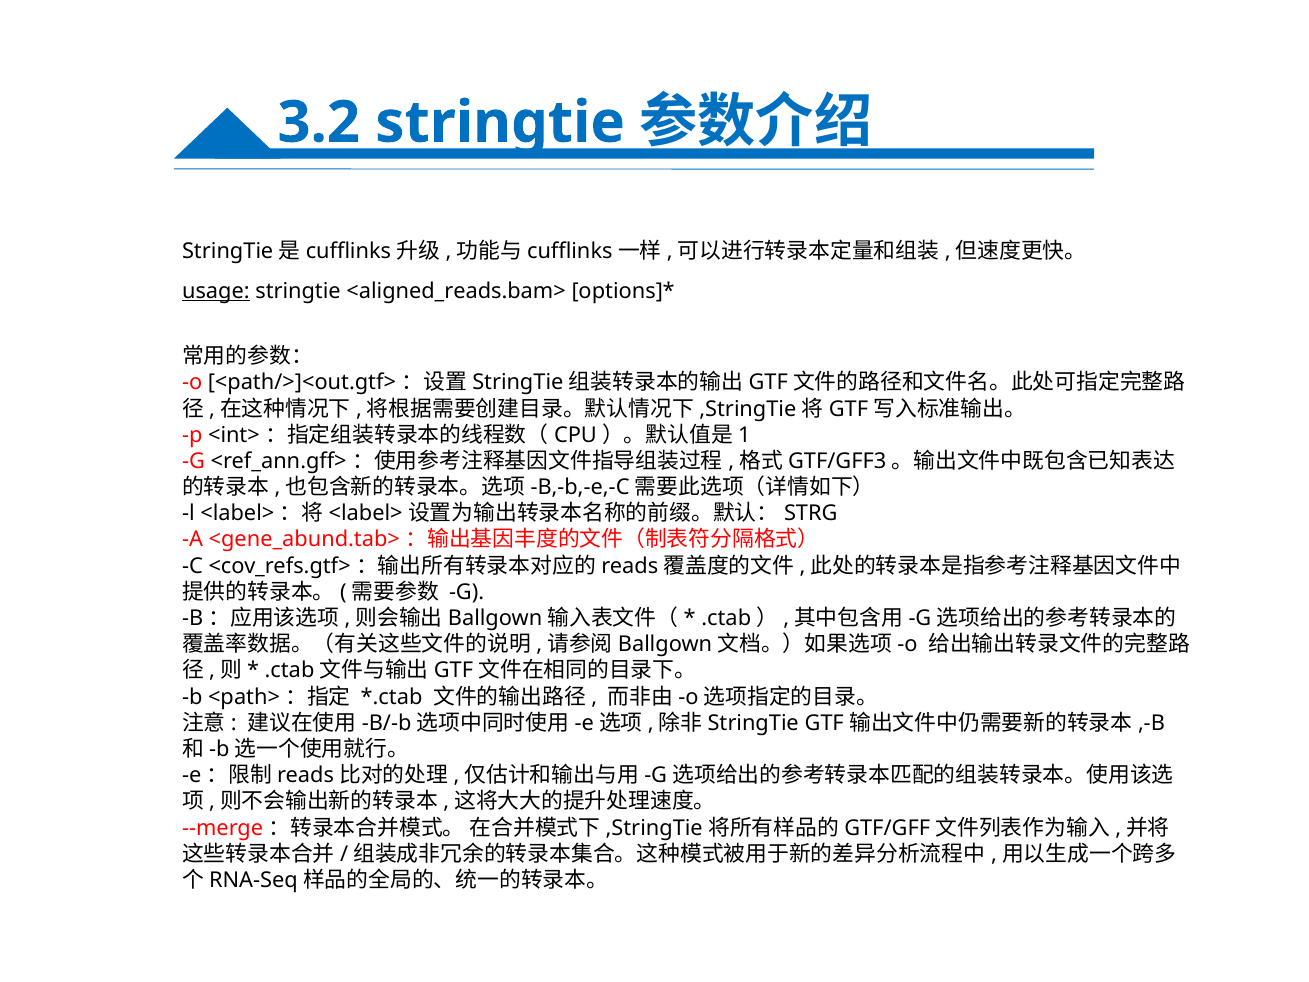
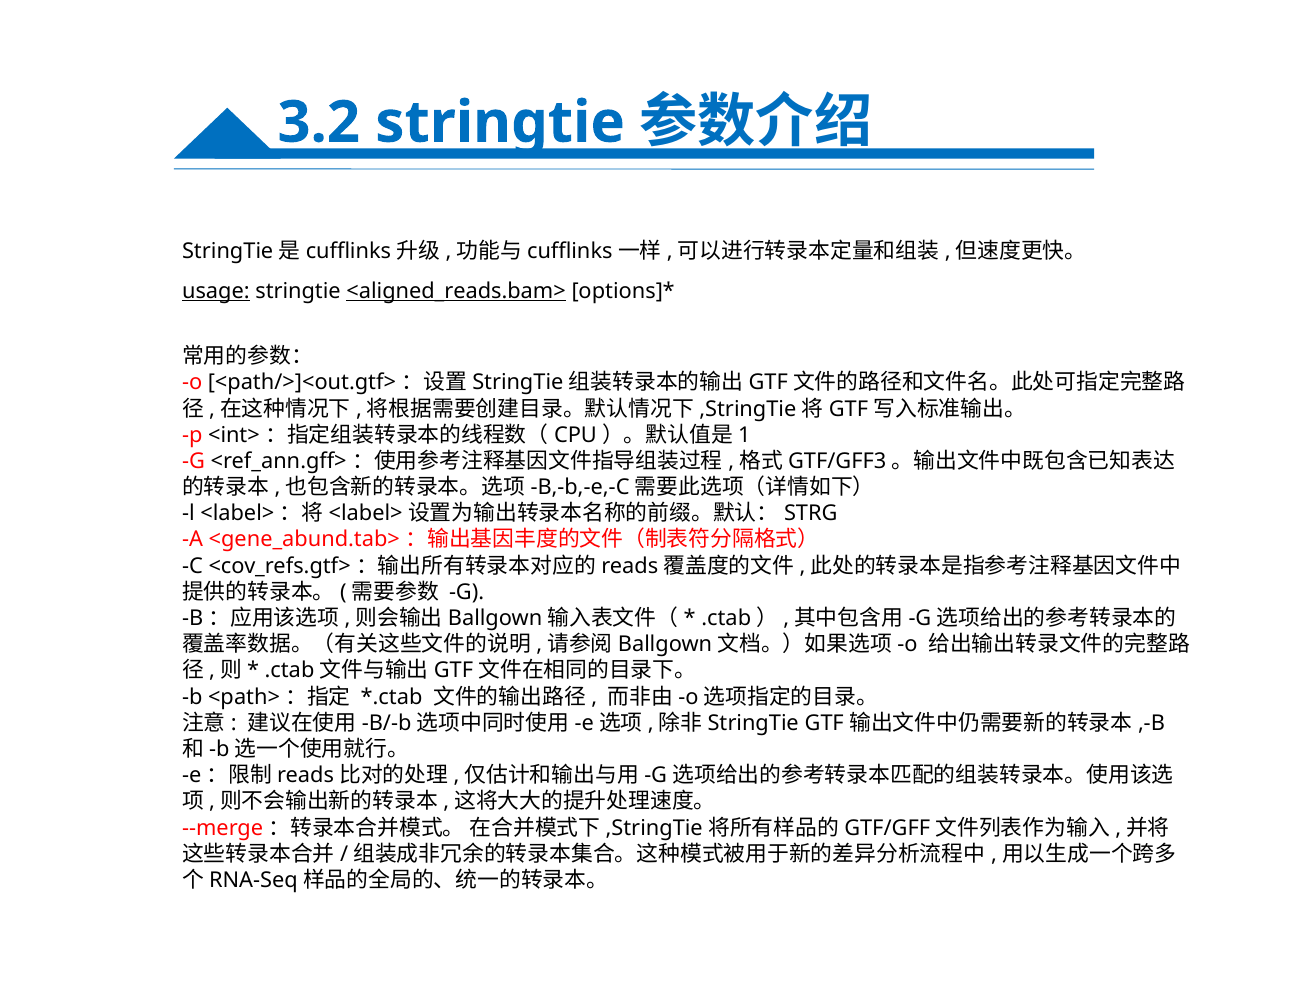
<aligned_reads.bam> underline: none -> present (456, 291)
